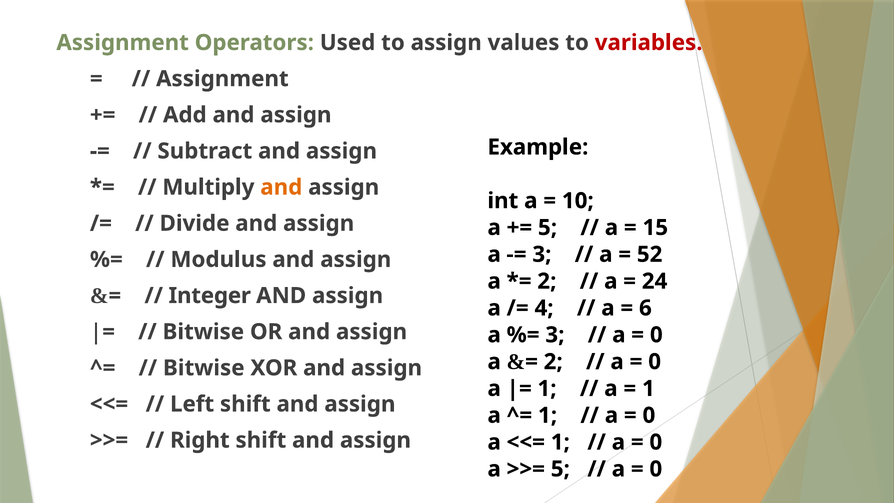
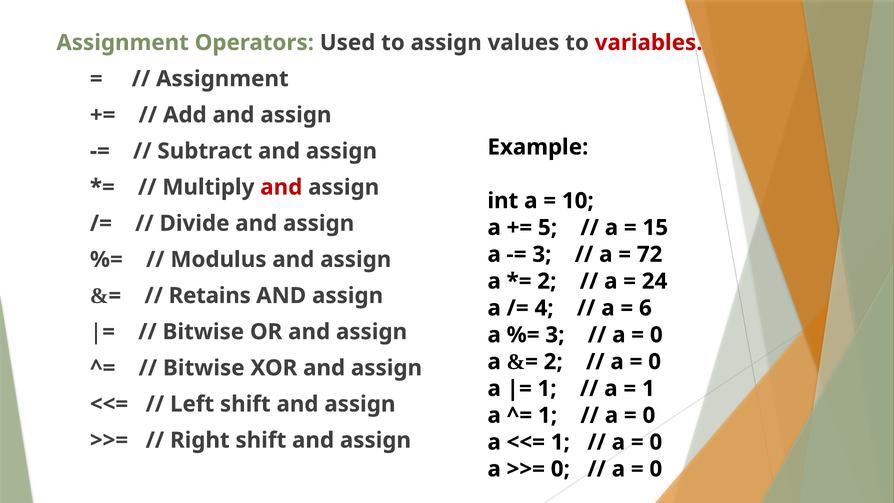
and colour: orange -> red (281, 187)
52: 52 -> 72 (650, 254)
Integer: Integer -> Retains (210, 296)
5: 5 -> 0 (560, 469)
